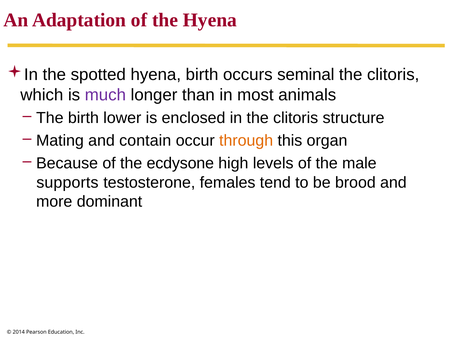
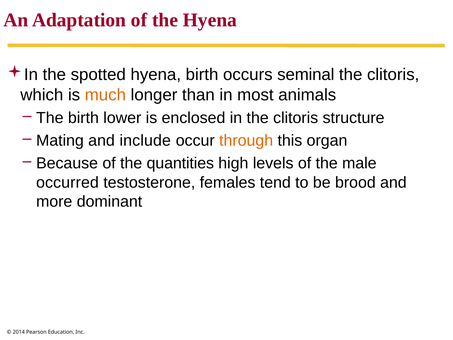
much colour: purple -> orange (105, 95)
contain: contain -> include (145, 141)
ecdysone: ecdysone -> quantities (180, 163)
supports: supports -> occurred (67, 182)
